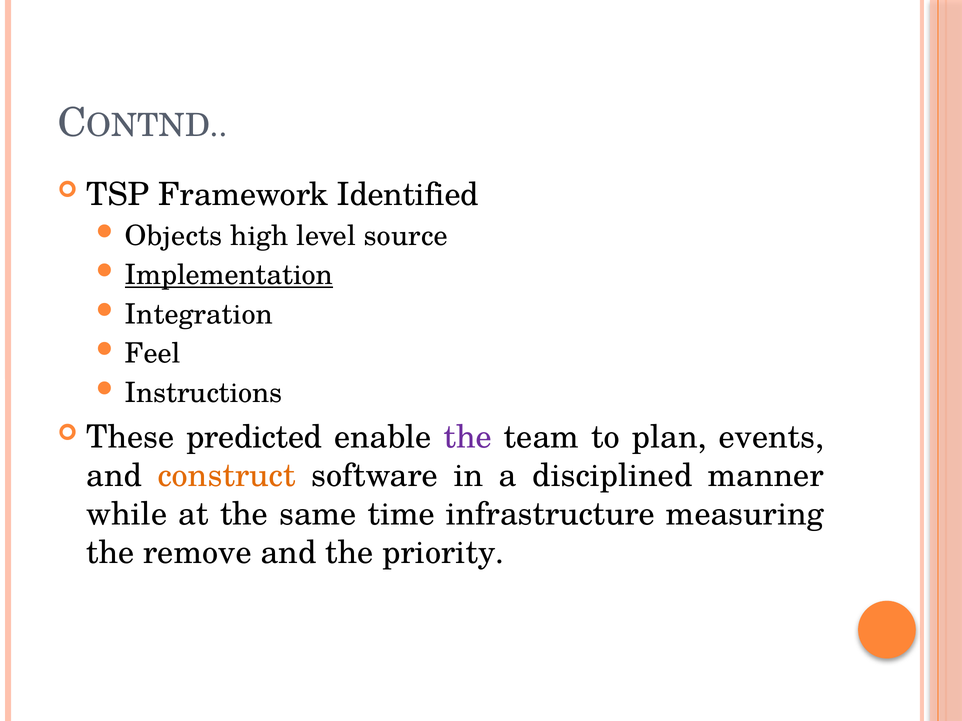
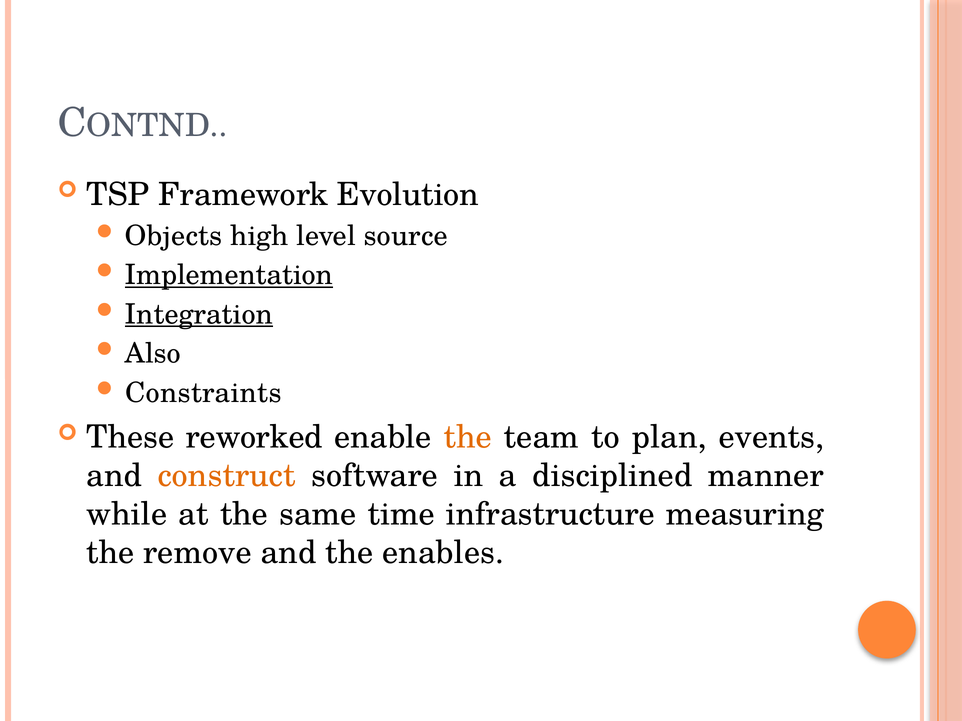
Identified: Identified -> Evolution (408, 195)
Integration underline: none -> present (199, 315)
Feel: Feel -> Also (153, 354)
Instructions: Instructions -> Constraints (204, 393)
predicted: predicted -> reworked (254, 437)
the colour: purple -> orange (468, 437)
priority: priority -> enables (443, 553)
